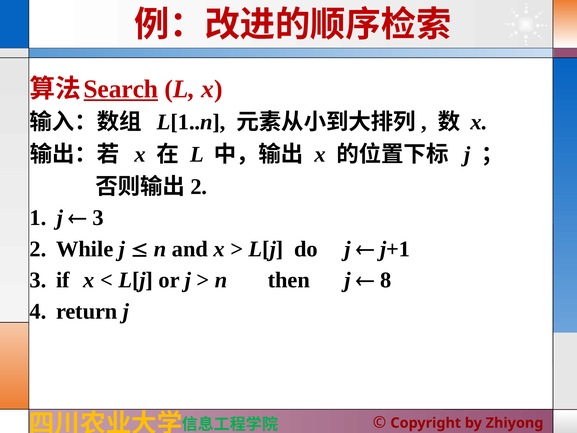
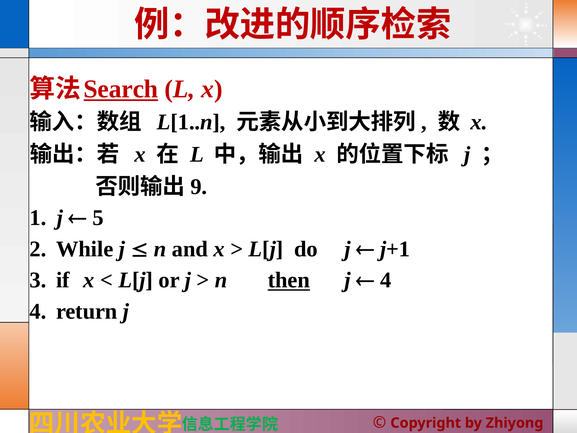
2: 2 -> 9 (199, 187)
3: 3 -> 5 (98, 218)
then underline: none -> present (289, 280)
8: 8 -> 4 (386, 280)
